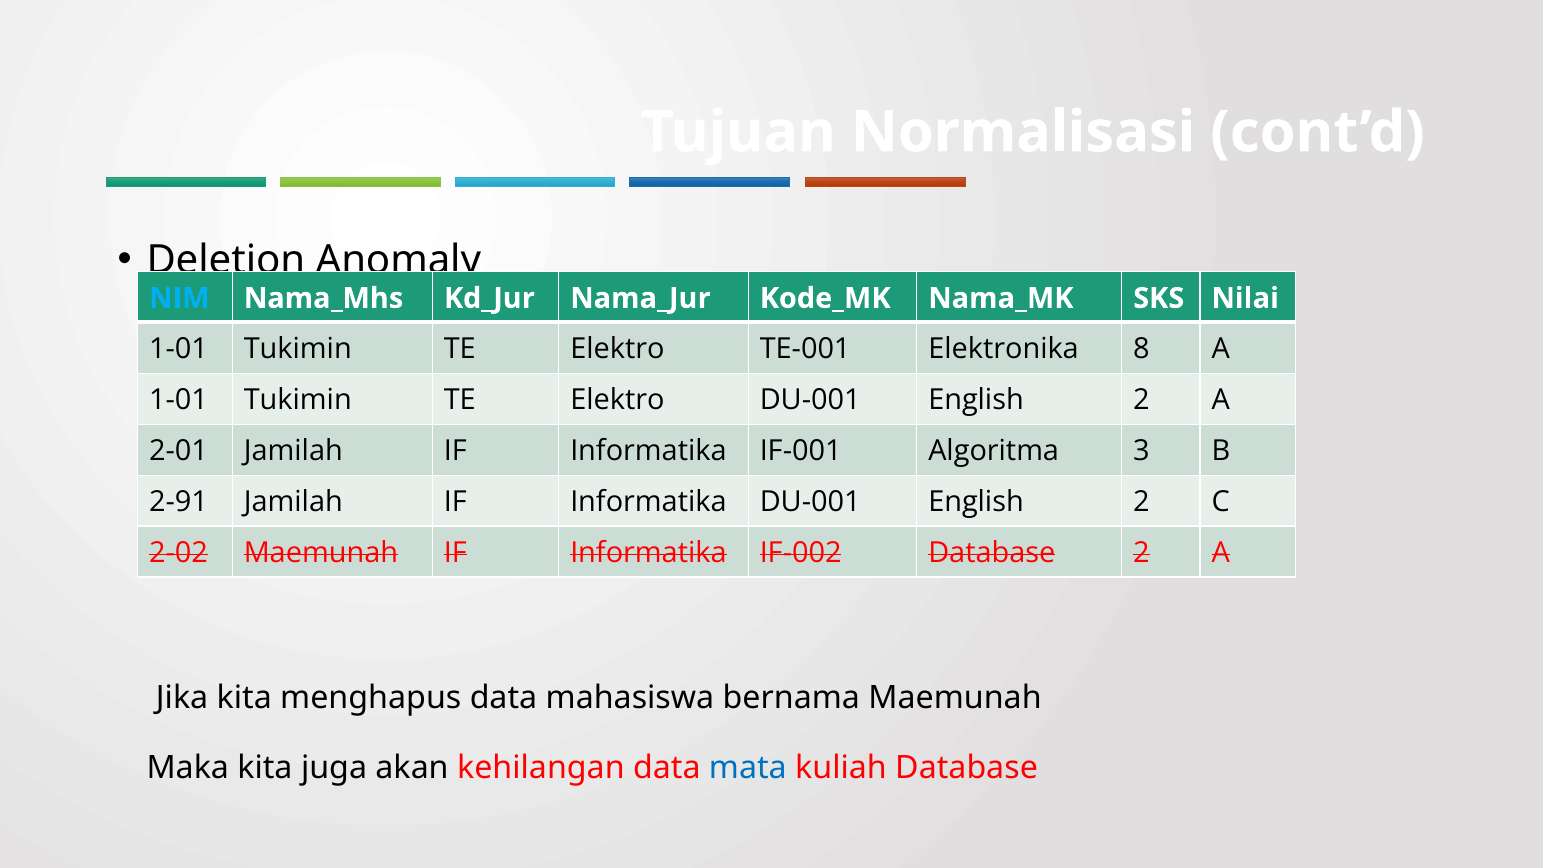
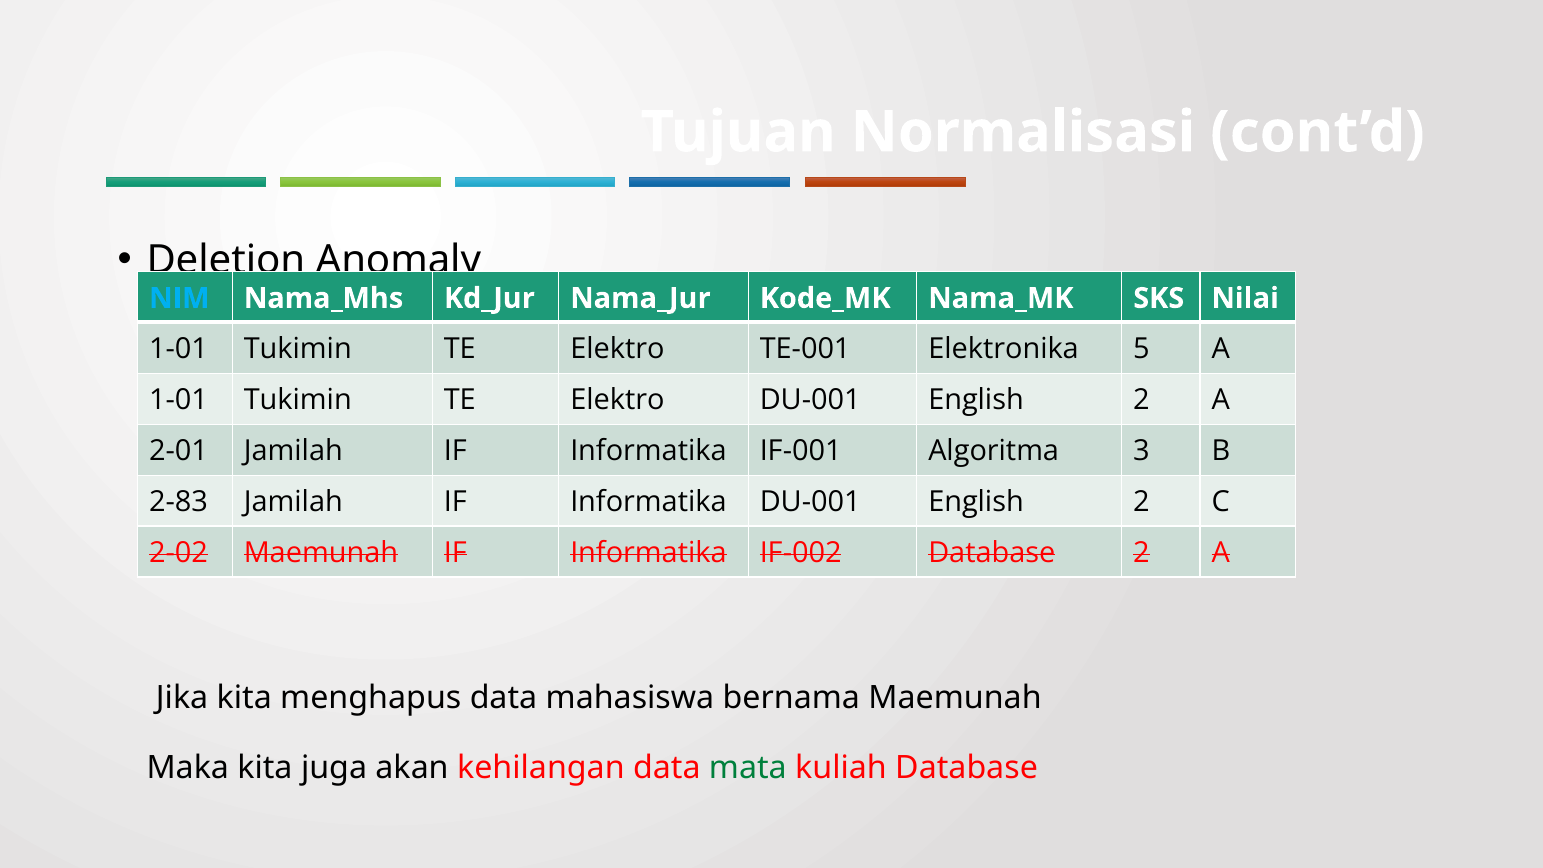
8: 8 -> 5 (1141, 349)
2-91: 2-91 -> 2-83 (178, 502)
mata colour: blue -> green (748, 768)
